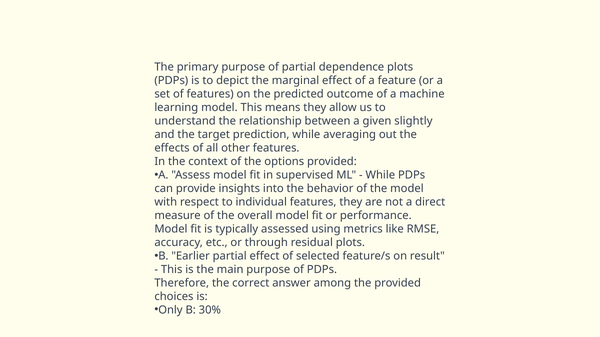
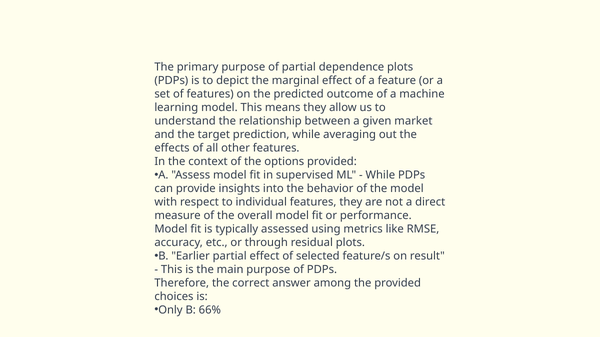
slightly: slightly -> market (413, 121)
30%: 30% -> 66% (210, 310)
